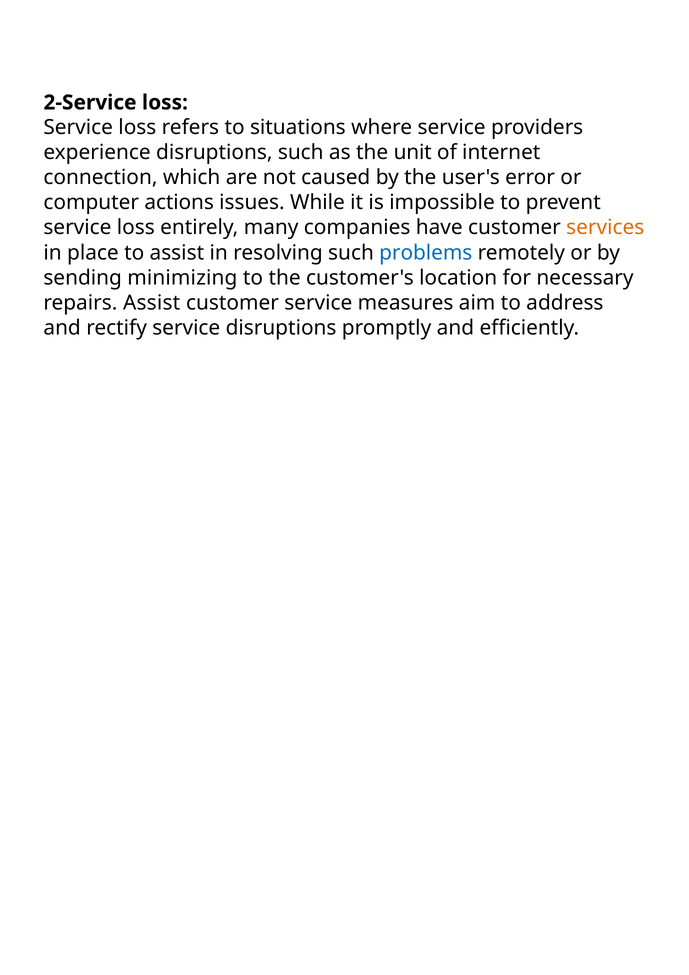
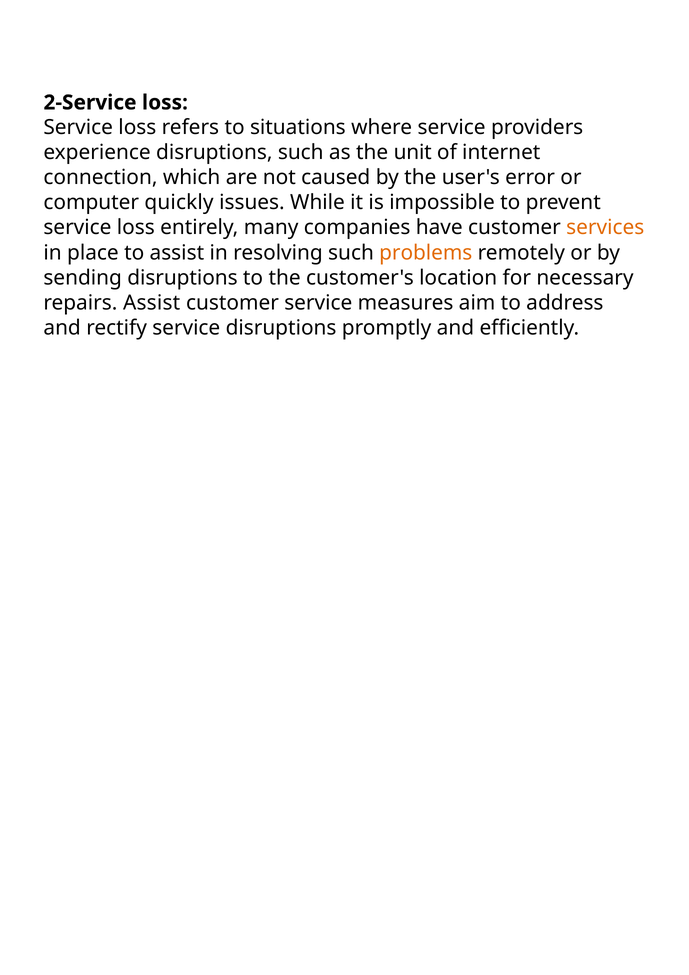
actions: actions -> quickly (179, 203)
problems colour: blue -> orange (426, 253)
sending minimizing: minimizing -> disruptions (182, 278)
